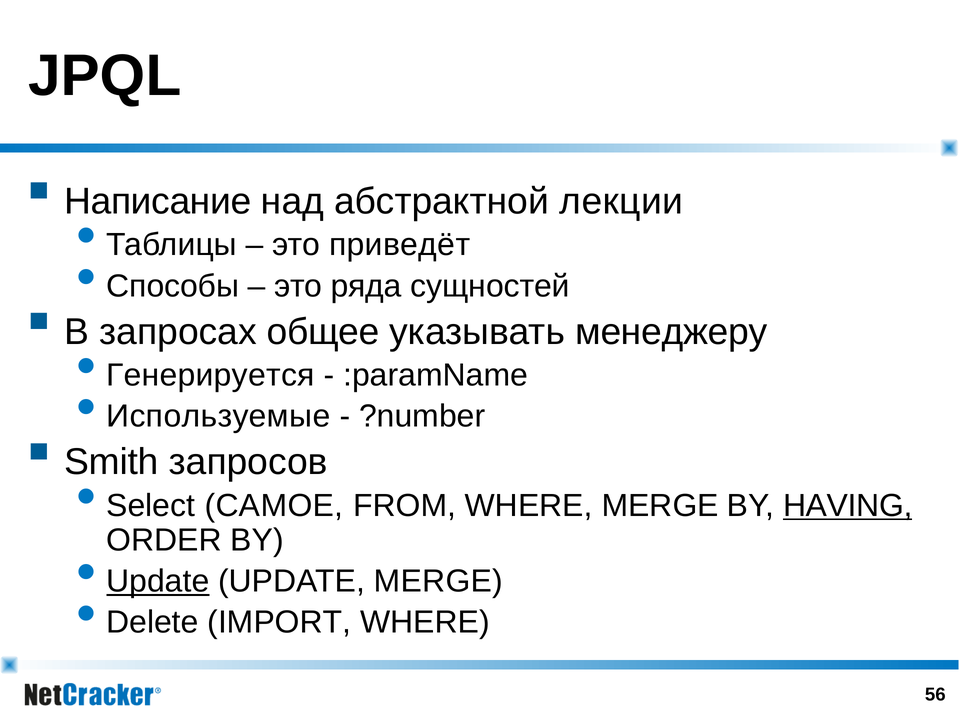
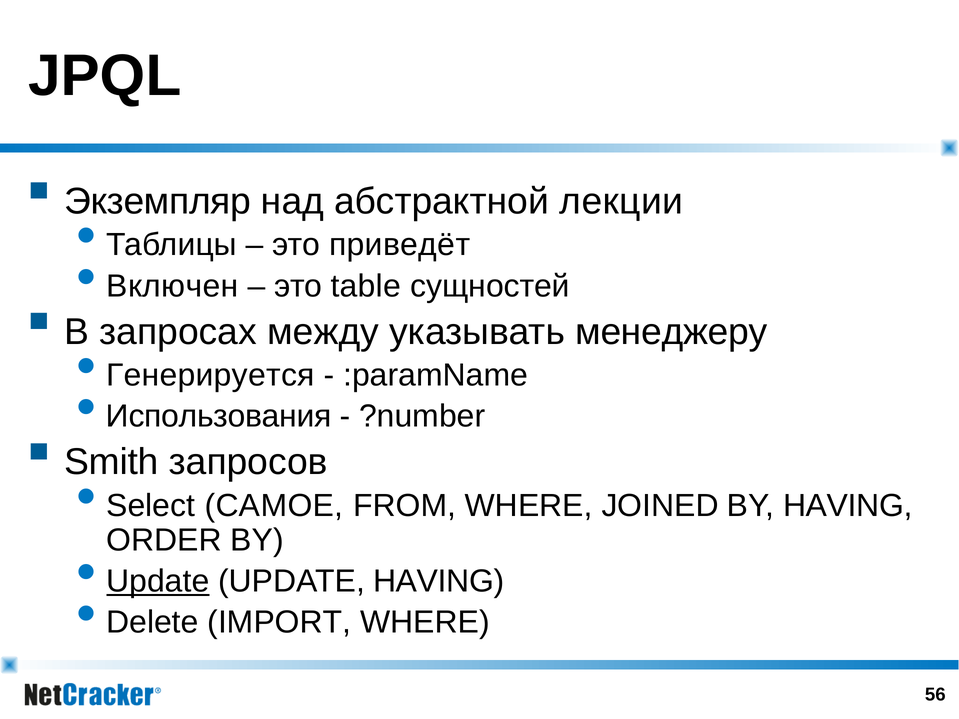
Написание: Написание -> Экземпляр (158, 201)
Способы: Способы -> Включен (172, 286)
ряда: ряда -> table (366, 286)
общее: общее -> между (323, 332)
Используемые: Используемые -> Использования (219, 417)
WHERE MERGE: MERGE -> JOINED (660, 506)
HAVING underline: present -> none (848, 506)
UPDATE MERGE: MERGE -> HAVING (439, 581)
